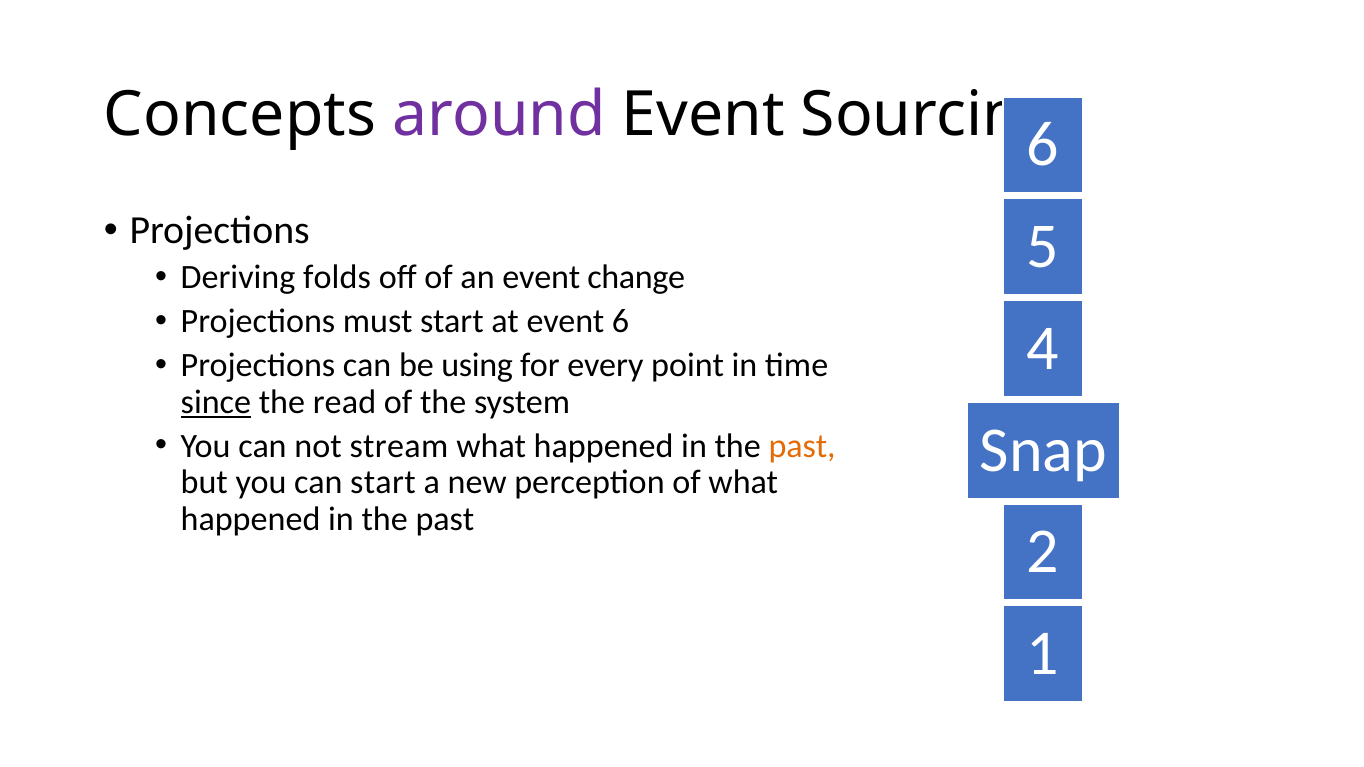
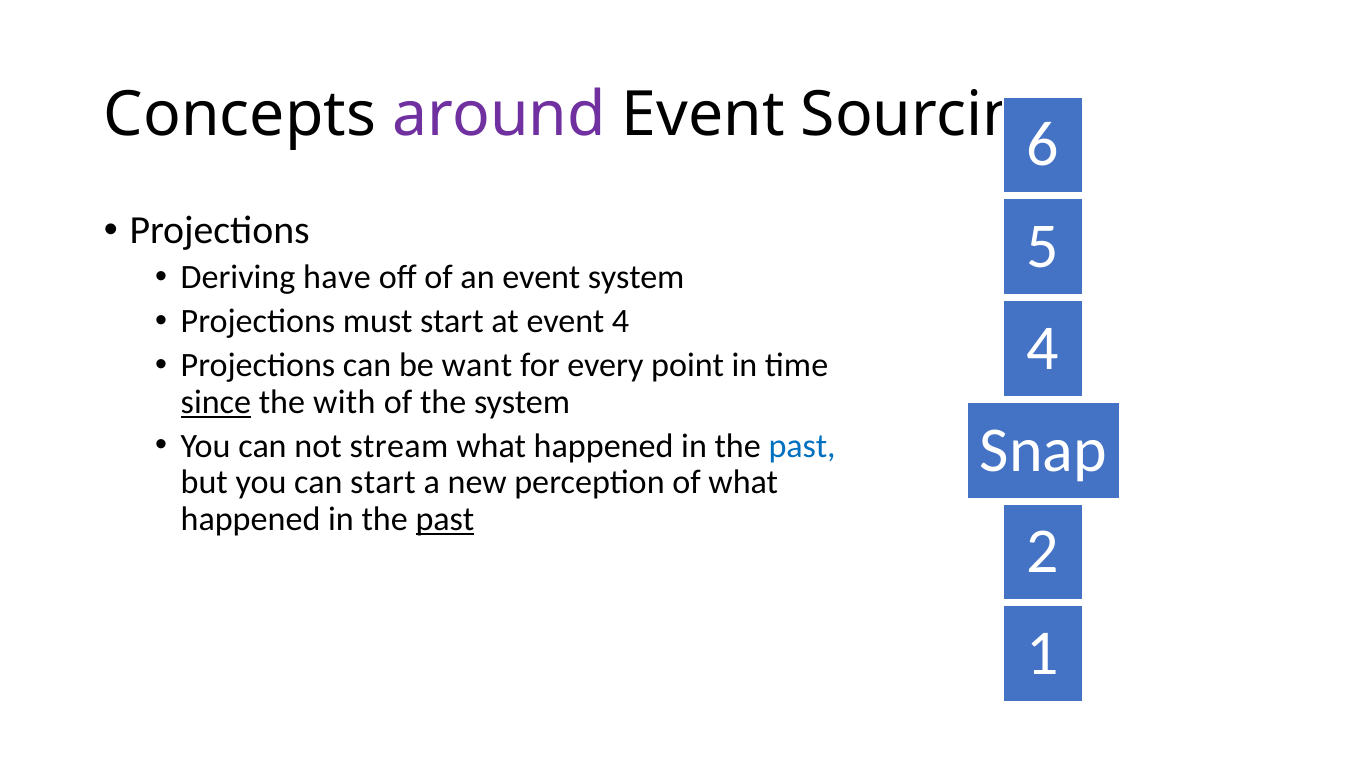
folds: folds -> have (337, 278)
event change: change -> system (636, 278)
event 6: 6 -> 4 (621, 321)
using: using -> want (477, 365)
read: read -> with (344, 402)
past colour: orange -> blue (802, 446)
past underline: none -> present (445, 520)
